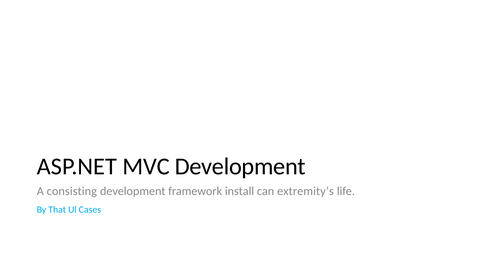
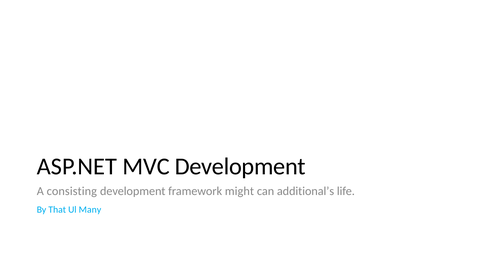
install: install -> might (239, 191)
extremity’s: extremity’s -> additional’s (306, 191)
Cases: Cases -> Many (90, 210)
